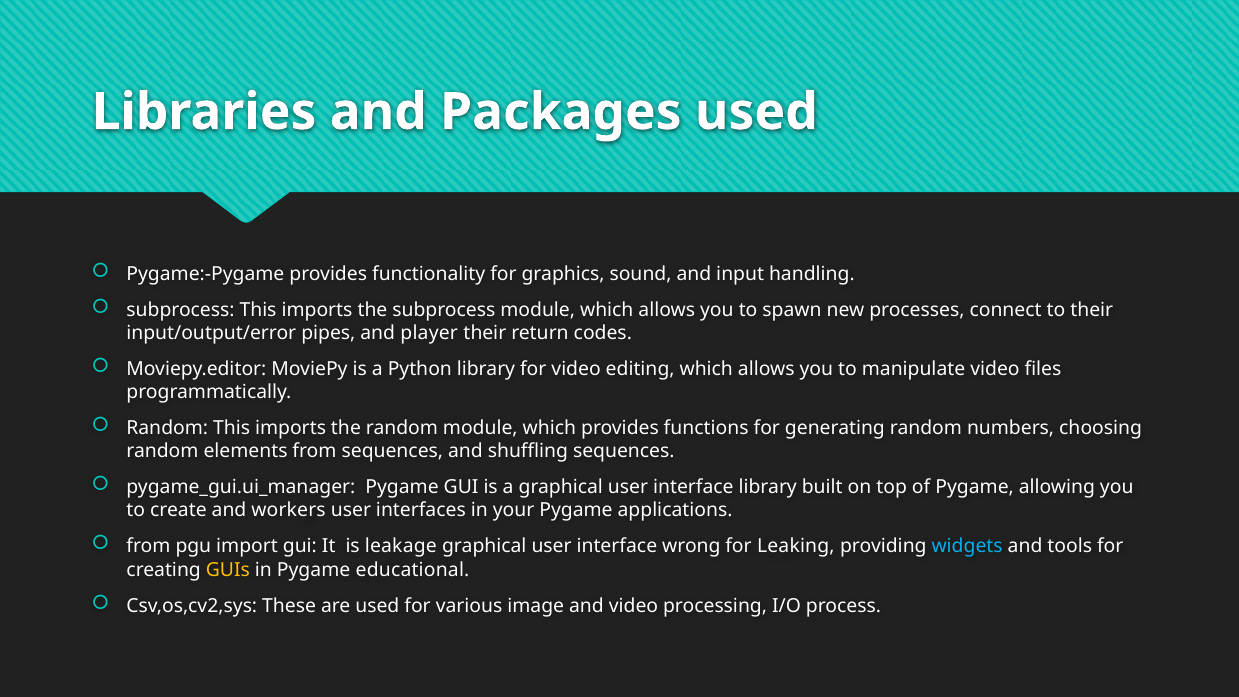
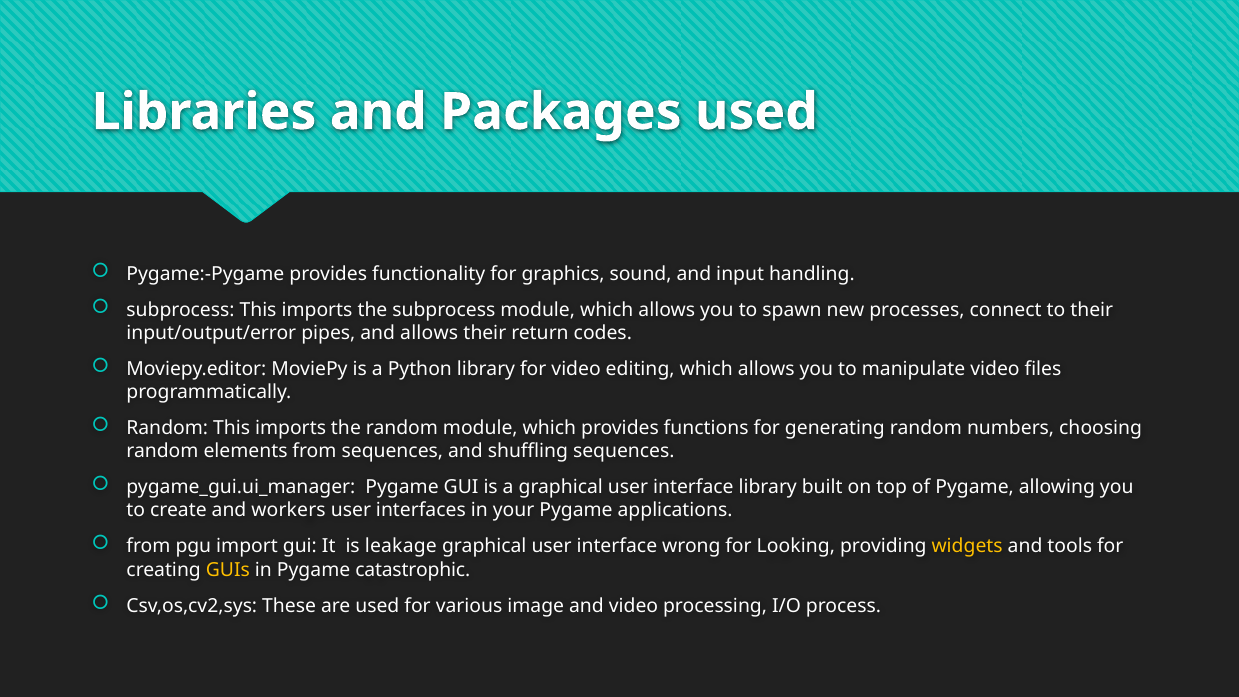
and player: player -> allows (429, 333)
Leaking: Leaking -> Looking (796, 546)
widgets colour: light blue -> yellow (967, 546)
educational: educational -> catastrophic (413, 570)
